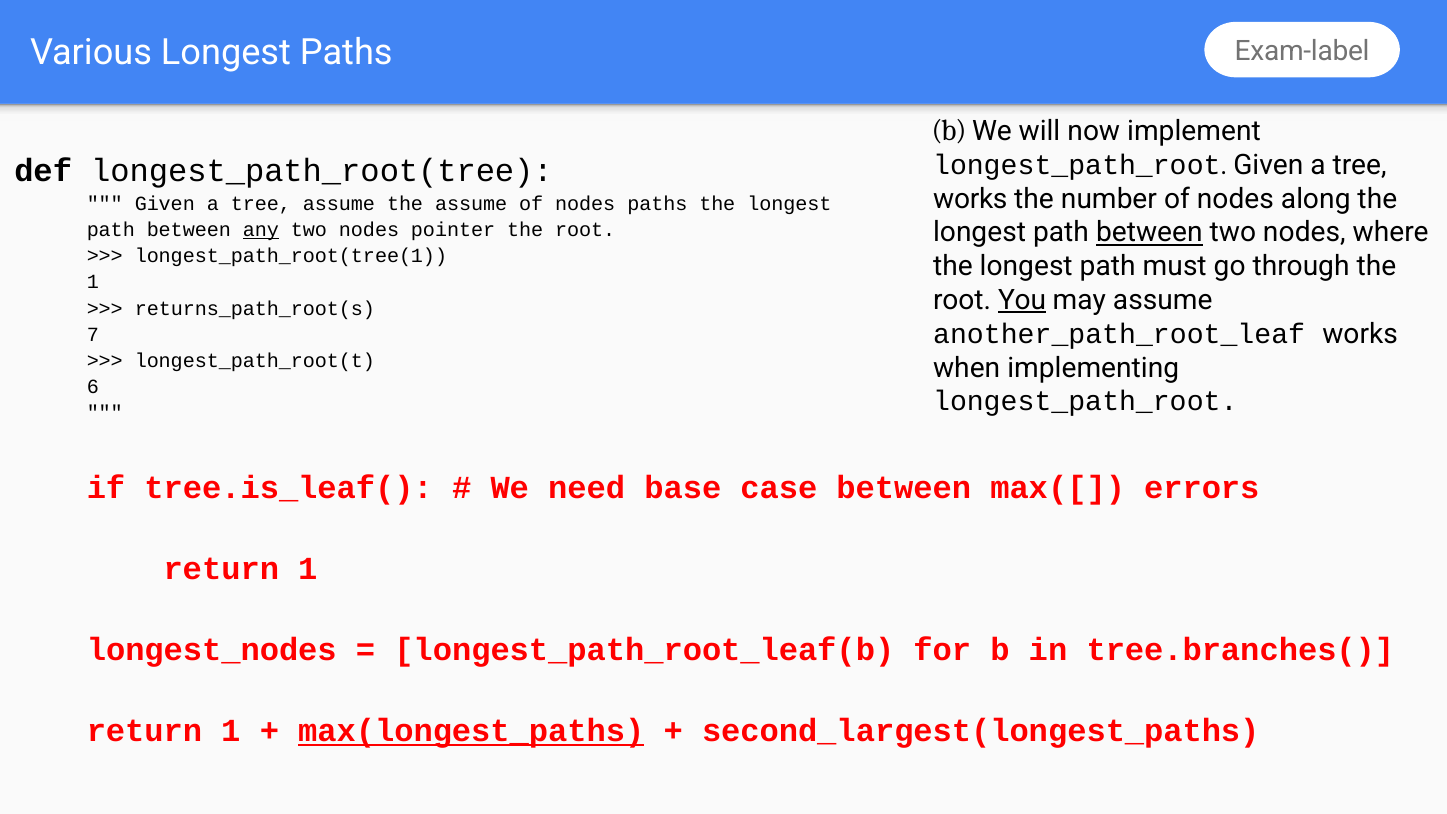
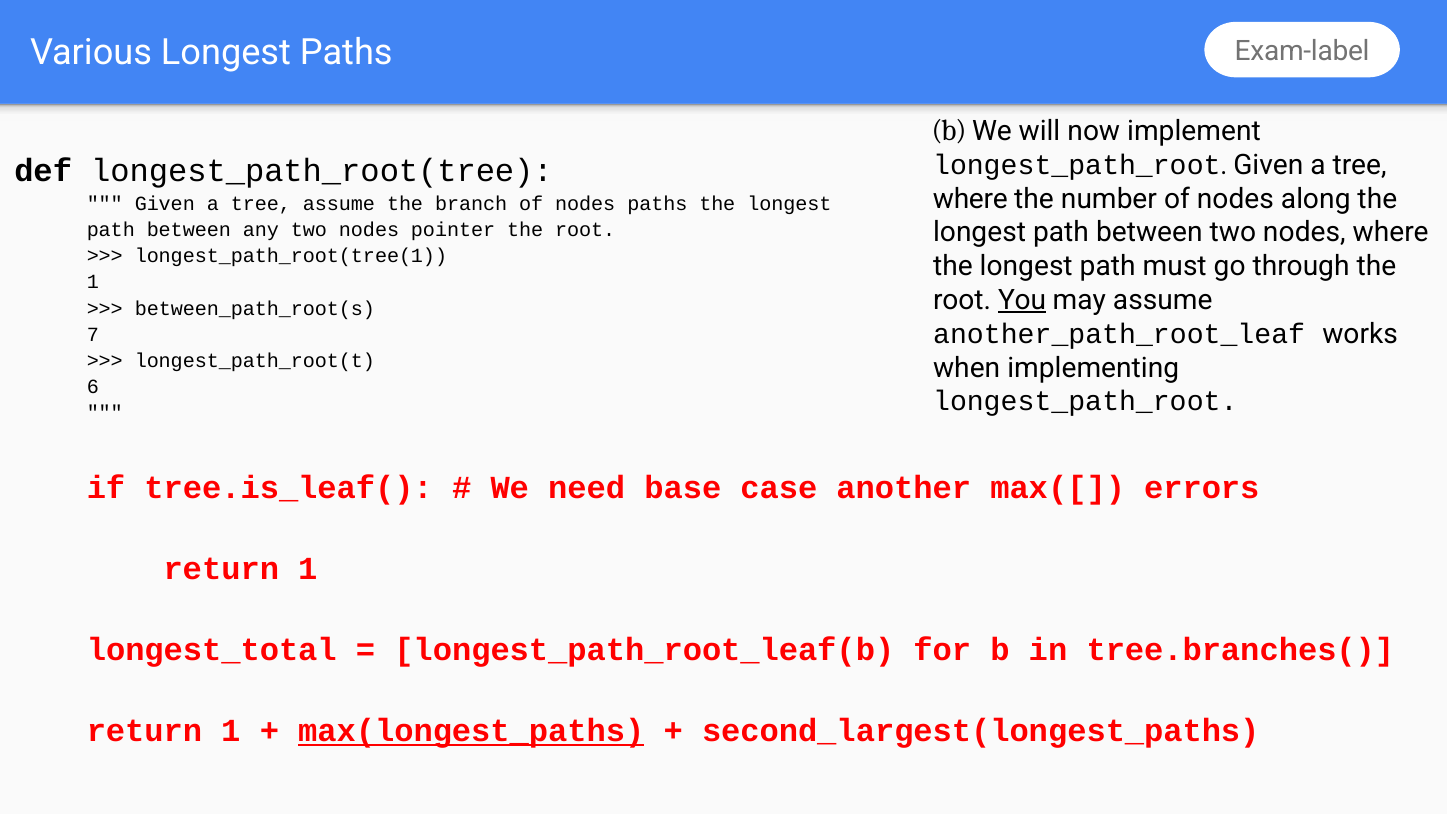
works: works -> where (970, 199)
the assume: assume -> branch (471, 204)
between underline: present -> none (1149, 233)
any underline: present -> none (261, 230)
returns_path_root(s: returns_path_root(s -> between_path_root(s (255, 308)
case between: between -> another (904, 488)
longest_nodes: longest_nodes -> longest_total (212, 650)
